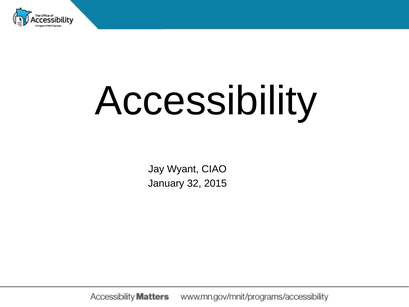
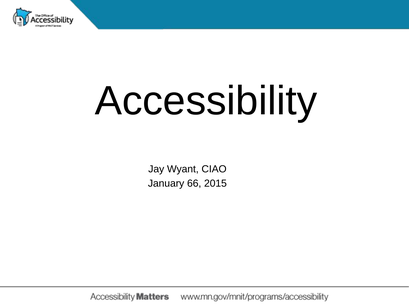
32: 32 -> 66 (194, 183)
